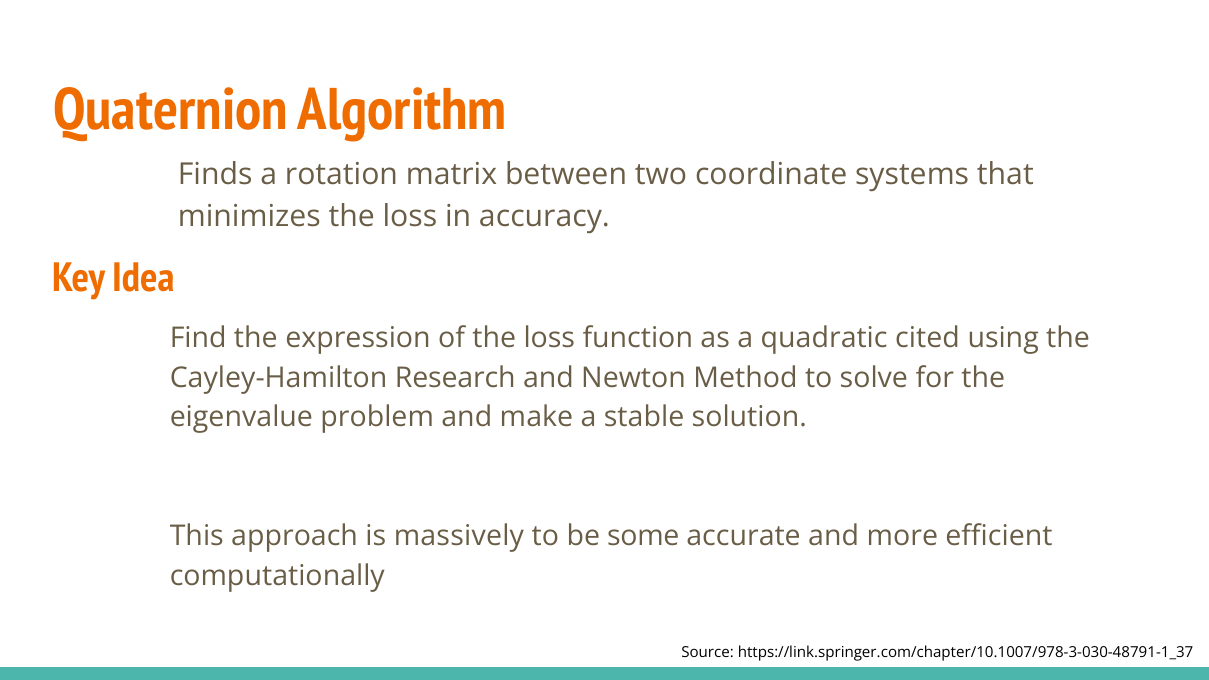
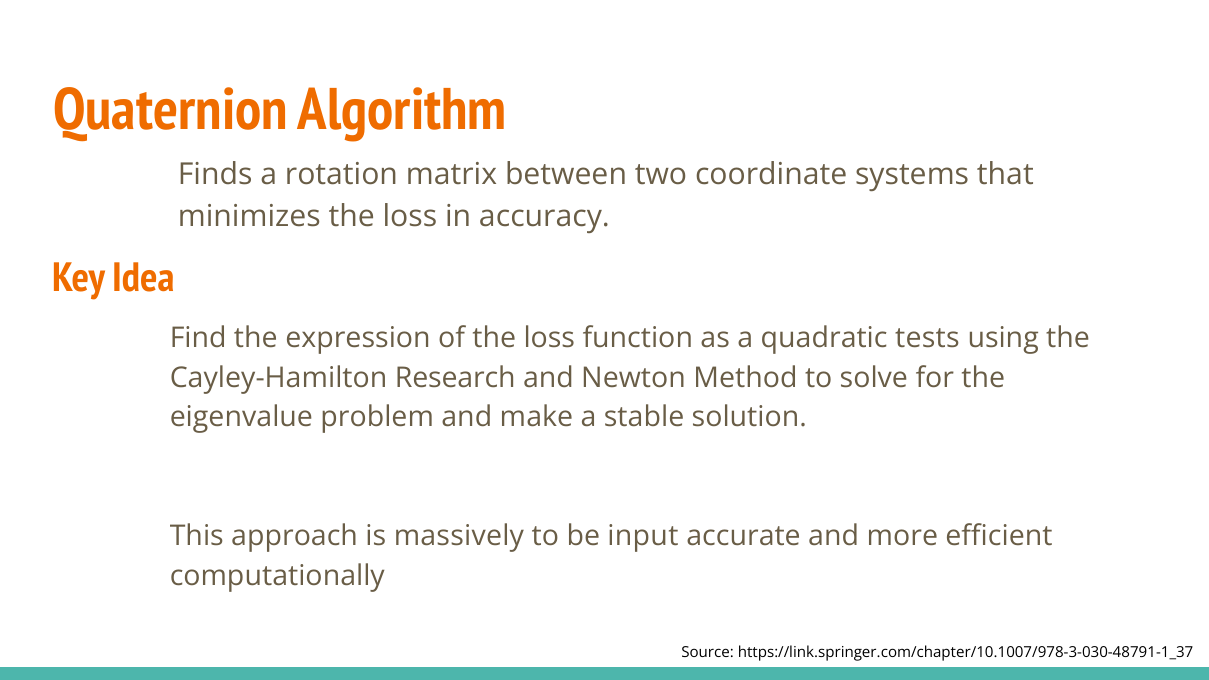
cited: cited -> tests (927, 338)
some: some -> input (643, 536)
